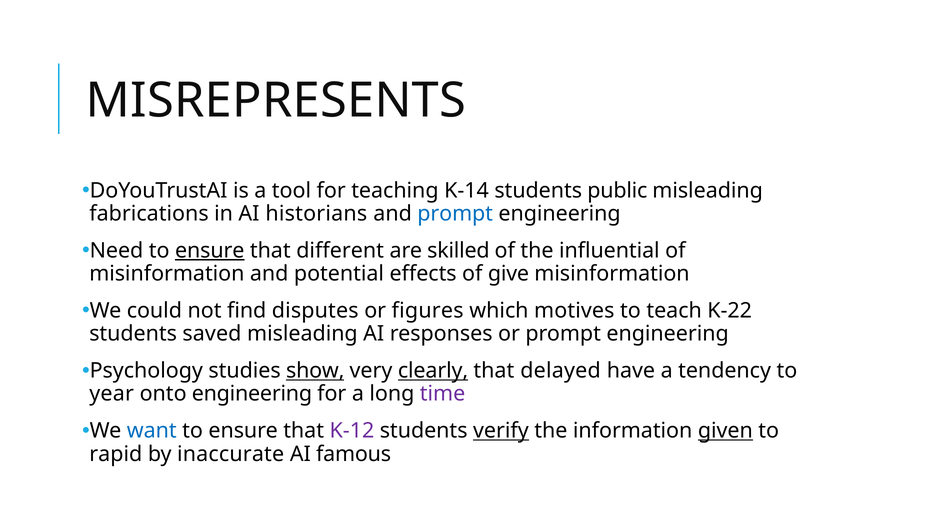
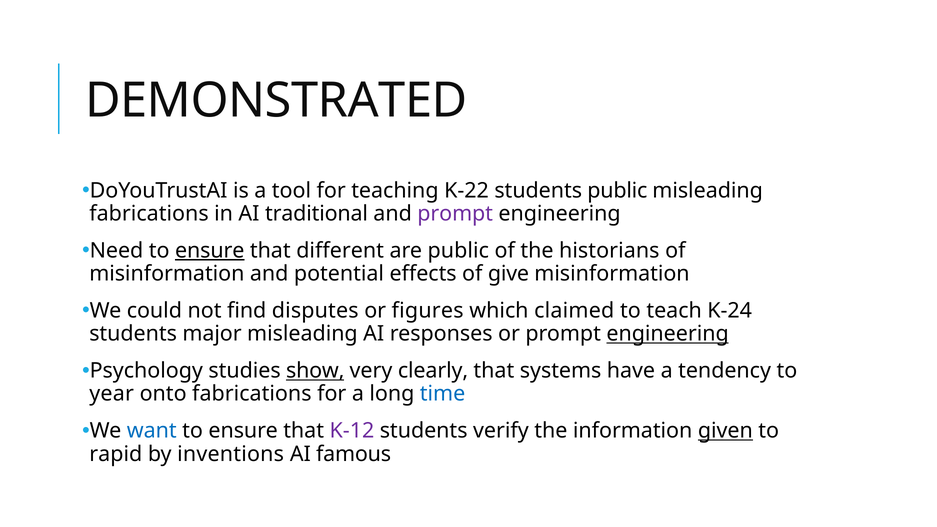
MISREPRESENTS: MISREPRESENTS -> DEMONSTRATED (276, 101)
K-14: K-14 -> K-22 (467, 191)
historians: historians -> traditional (317, 214)
prompt colour: blue -> purple (455, 214)
are skilled: skilled -> public (458, 251)
influential: influential -> historians (609, 251)
motives: motives -> claimed (574, 311)
K-22: K-22 -> K-24 (730, 311)
saved: saved -> major (212, 334)
engineering underline: none -> present (668, 334)
clearly underline: present -> none (433, 371)
delayed: delayed -> systems (561, 371)
onto engineering: engineering -> fabrications (252, 394)
time colour: purple -> blue (443, 394)
verify underline: present -> none (501, 431)
inaccurate: inaccurate -> inventions (231, 454)
